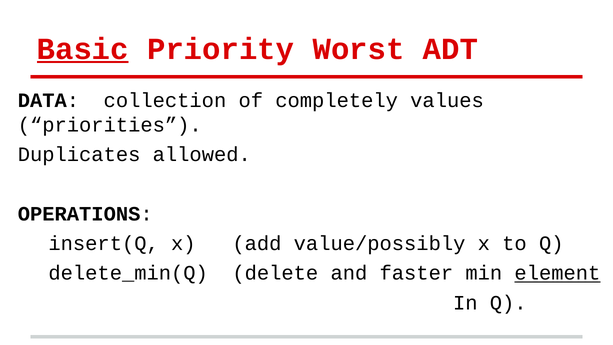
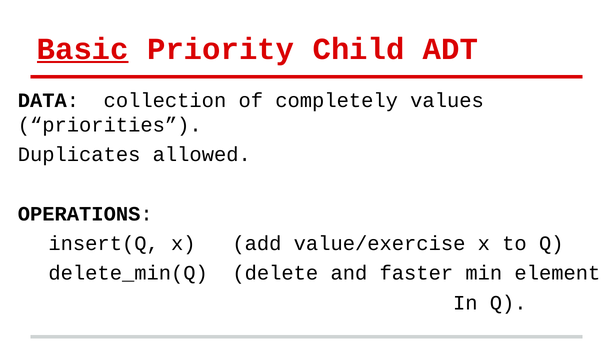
Worst: Worst -> Child (359, 49)
value/possibly: value/possibly -> value/exercise (380, 243)
element underline: present -> none (557, 273)
